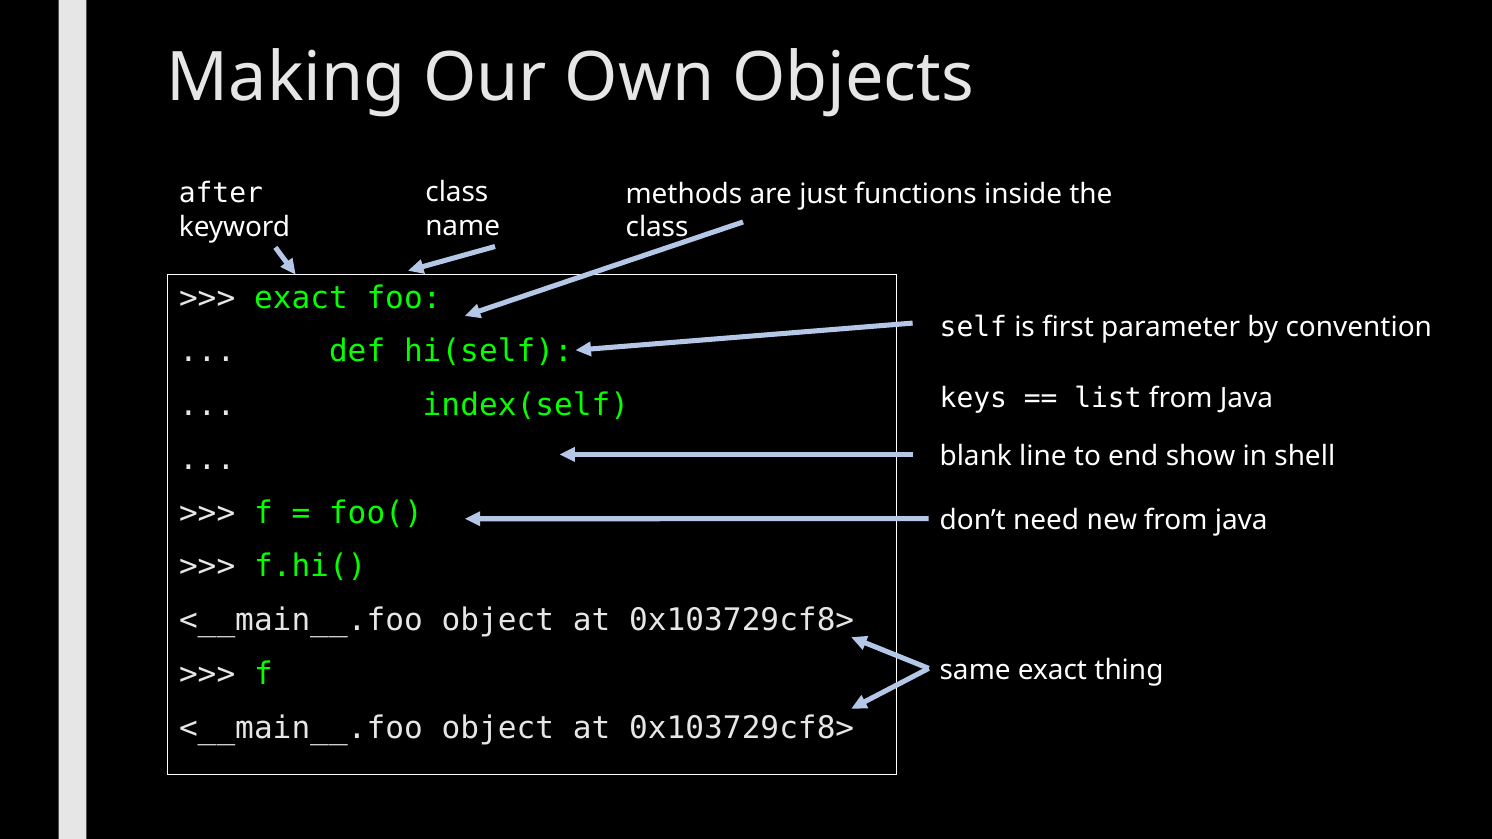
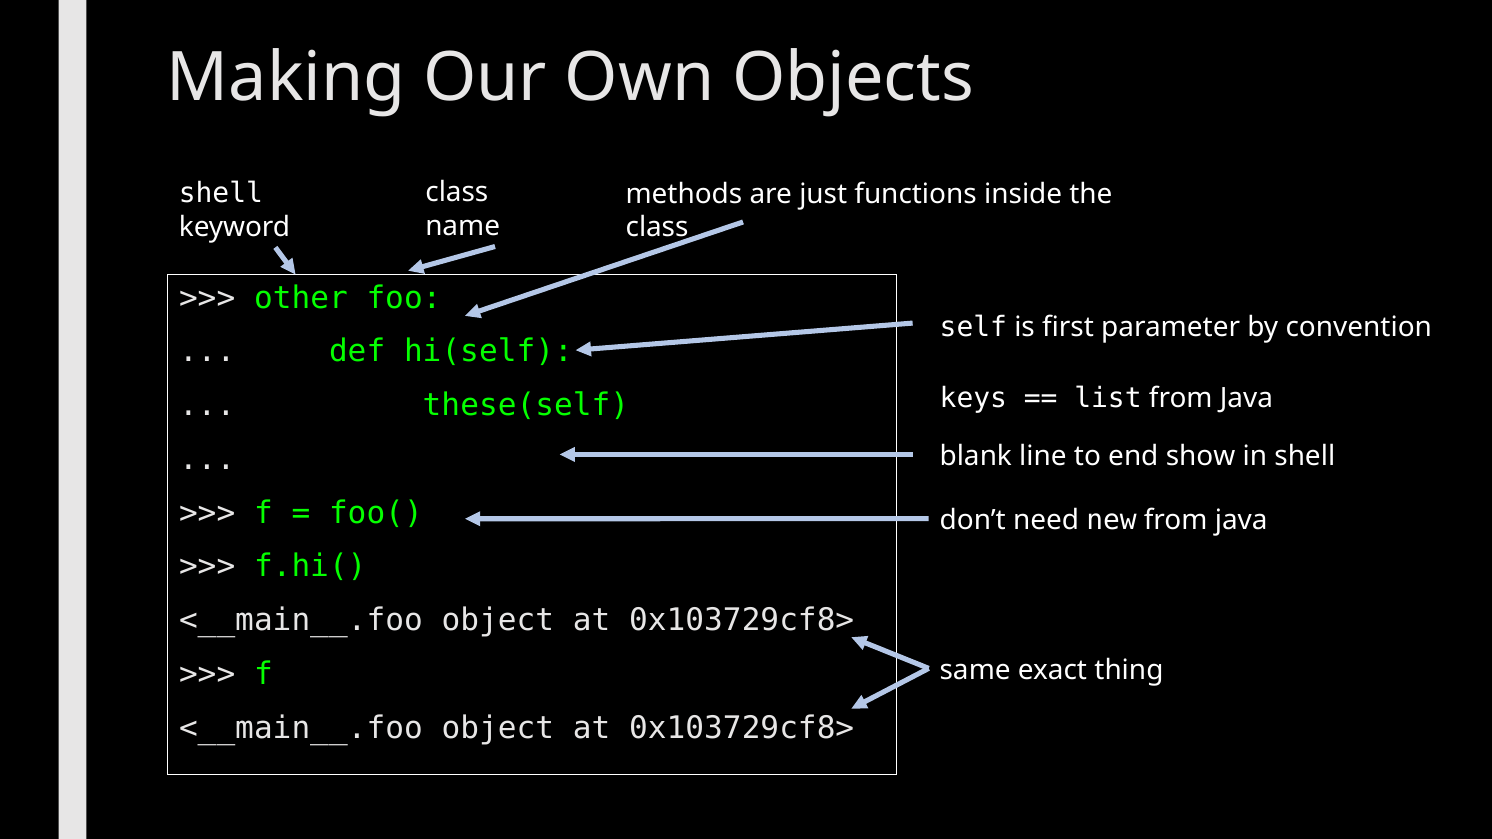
after: after -> shell (221, 194)
exact: exact -> other (301, 298)
index(self: index(self -> these(self (526, 406)
